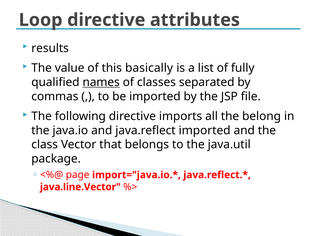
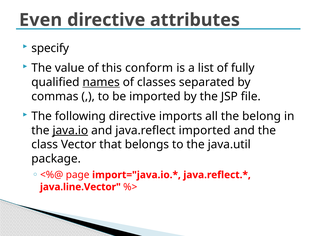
Loop: Loop -> Even (41, 20)
results: results -> specify (50, 48)
basically: basically -> conform (149, 68)
java.io underline: none -> present (70, 130)
